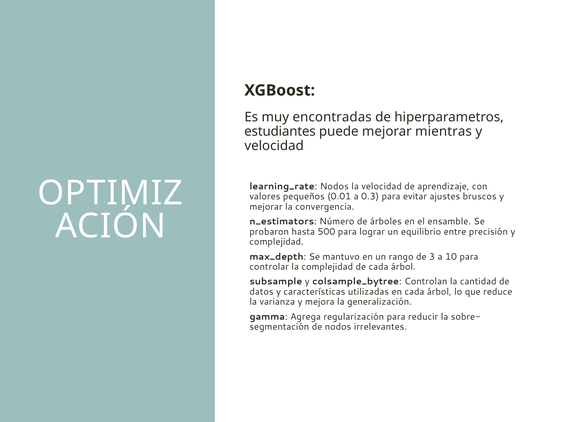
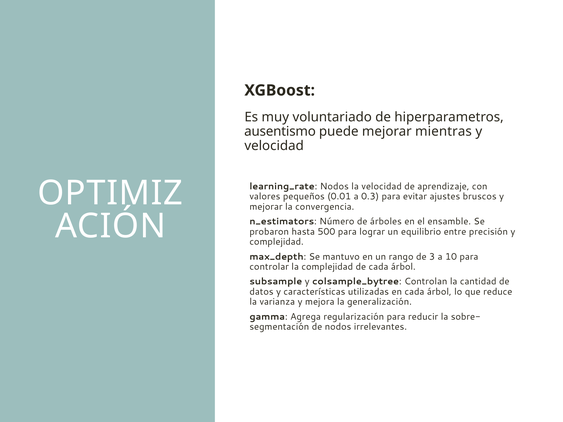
encontradas: encontradas -> voluntariado (332, 117)
estudiantes: estudiantes -> ausentismo (280, 131)
